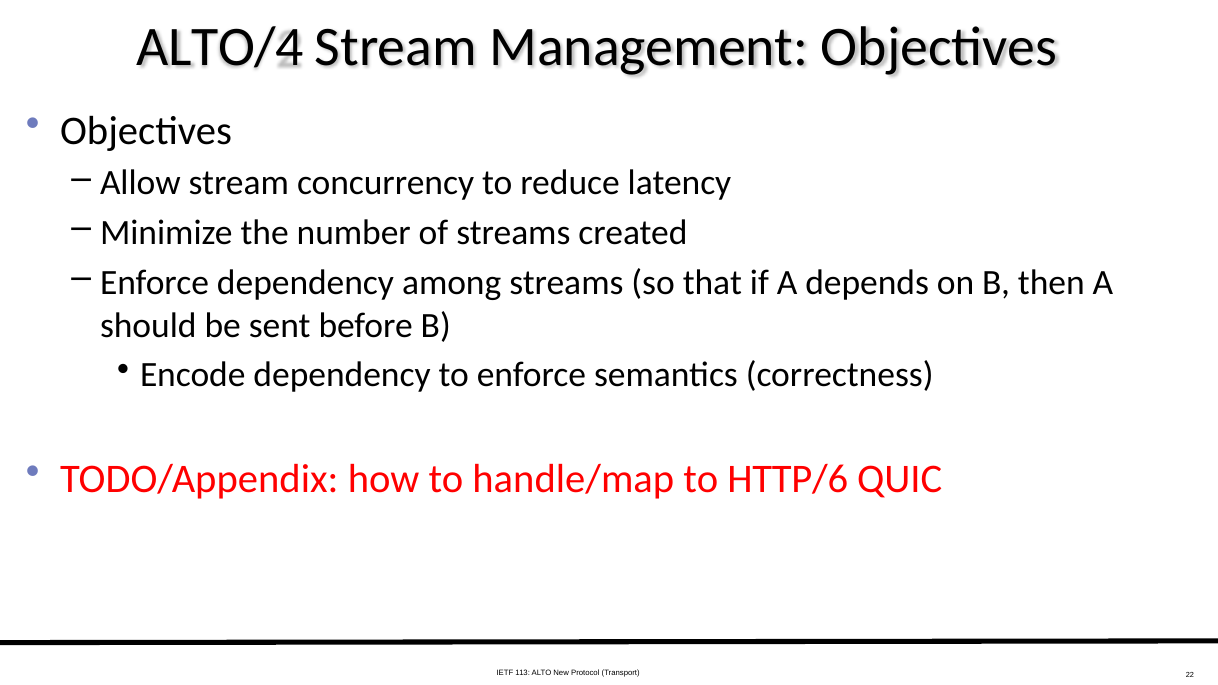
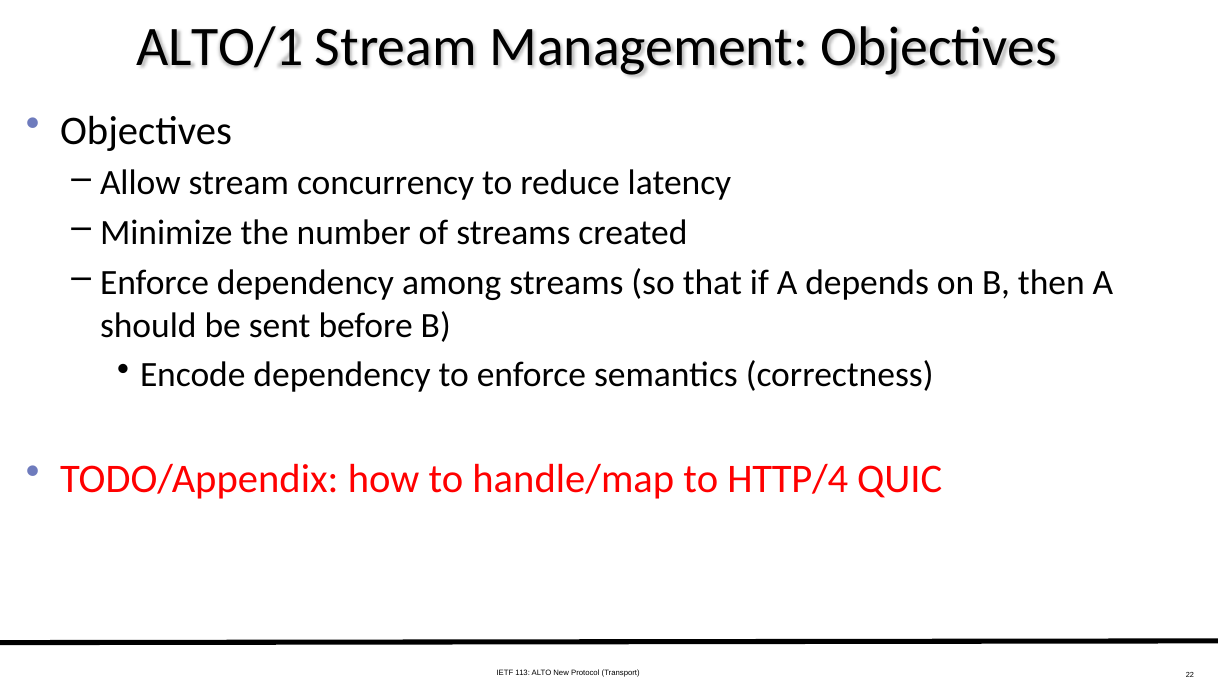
ALTO/4: ALTO/4 -> ALTO/1 (220, 47)
HTTP/6: HTTP/6 -> HTTP/4 (788, 479)
